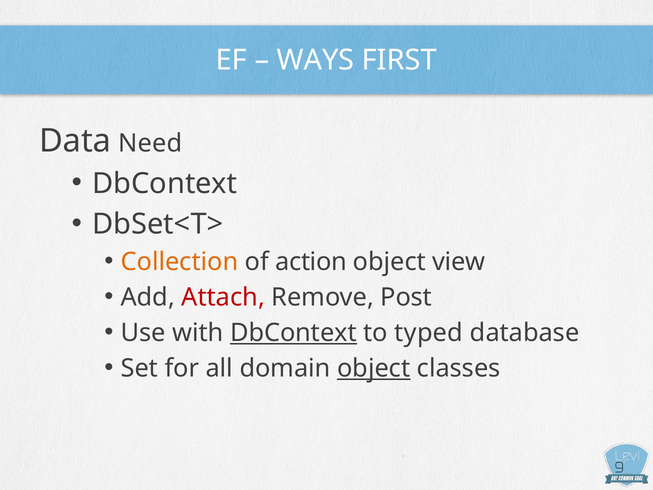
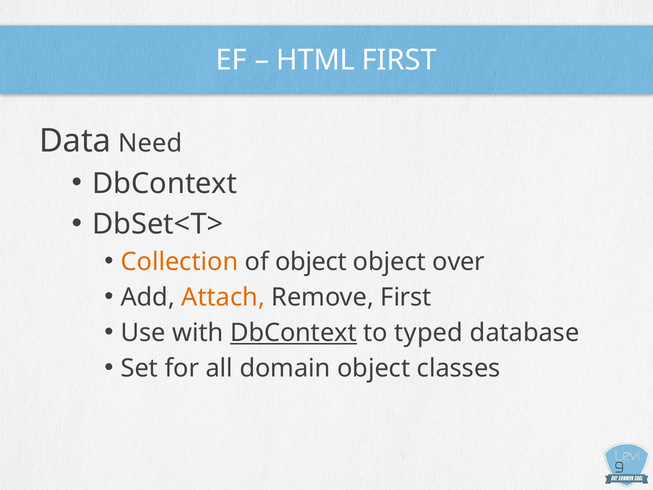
WAYS: WAYS -> HTML (316, 60)
of action: action -> object (311, 261)
view: view -> over (459, 261)
Attach colour: red -> orange (223, 297)
Remove Post: Post -> First (406, 297)
object underline: present -> none (374, 368)
